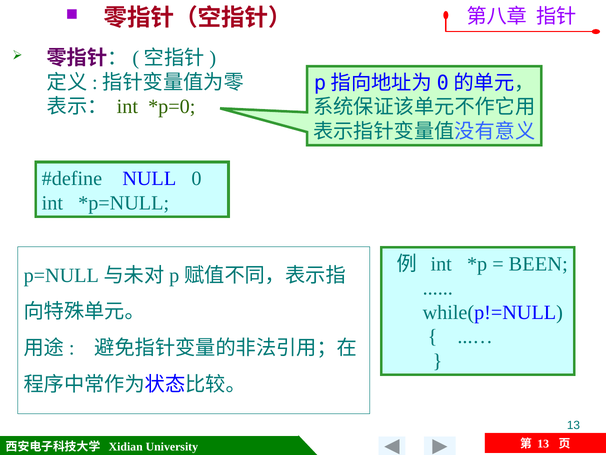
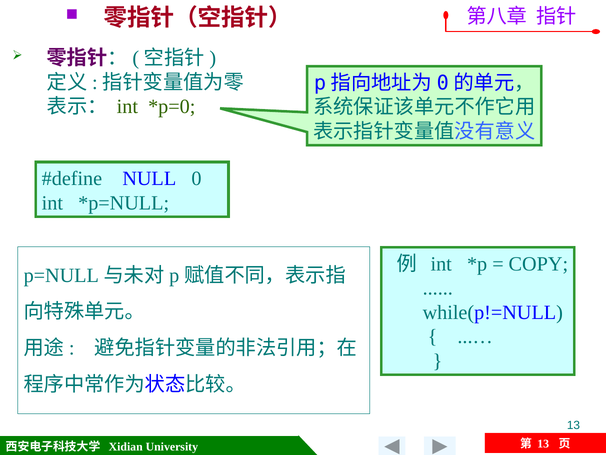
BEEN: BEEN -> COPY (538, 264)
